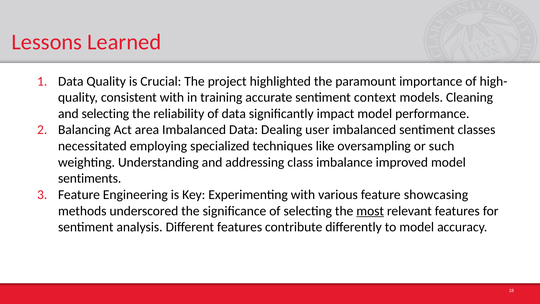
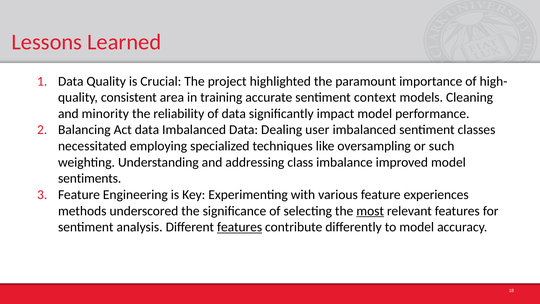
consistent with: with -> area (172, 97)
and selecting: selecting -> minority (105, 114)
Act area: area -> data (147, 130)
showcasing: showcasing -> experiences (436, 195)
features underline: none -> present (240, 227)
